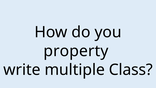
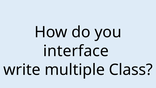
property: property -> interface (76, 51)
